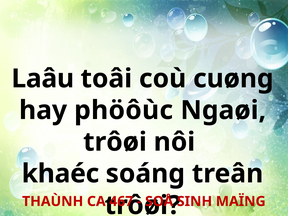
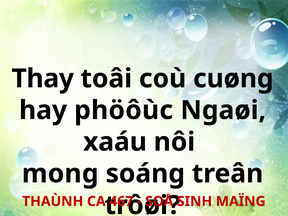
Laâu: Laâu -> Thay (43, 79)
trôøi: trôøi -> xaáu (115, 142)
khaéc: khaéc -> mong (60, 174)
